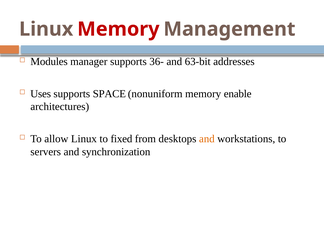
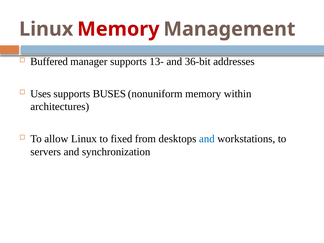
Modules: Modules -> Buffered (49, 61)
36-: 36- -> 13- (157, 61)
63-bit: 63-bit -> 36-bit (198, 61)
SPACE: SPACE -> BUSES (109, 94)
enable: enable -> within (238, 94)
and colour: orange -> blue (207, 139)
